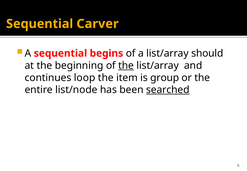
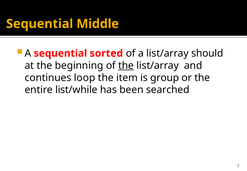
Carver: Carver -> Middle (98, 24)
begins: begins -> sorted (106, 53)
list/node: list/node -> list/while (76, 90)
searched underline: present -> none (168, 90)
